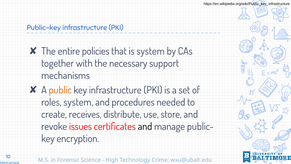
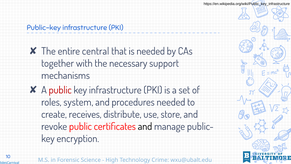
policies: policies -> central (96, 51)
is system: system -> needed (151, 51)
public colour: orange -> red (60, 90)
revoke issues: issues -> public (80, 126)
